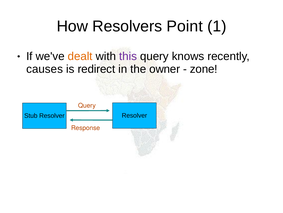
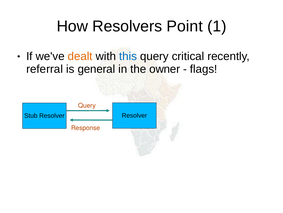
this colour: purple -> blue (128, 56)
knows: knows -> critical (188, 56)
causes: causes -> referral (45, 69)
redirect: redirect -> general (96, 69)
zone: zone -> flags (204, 69)
